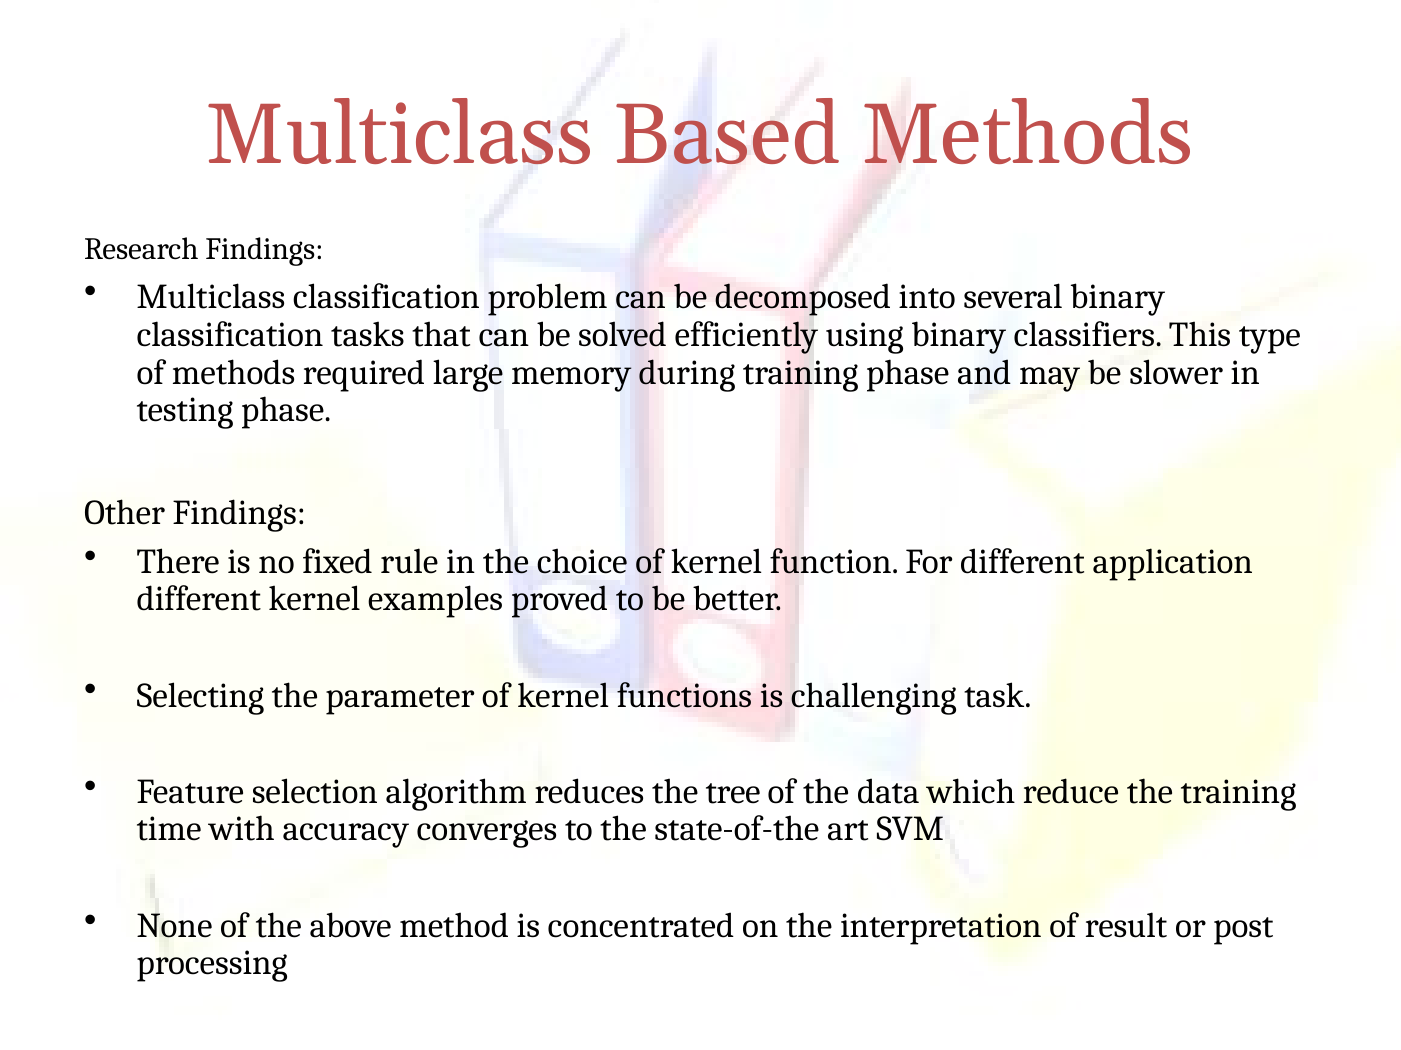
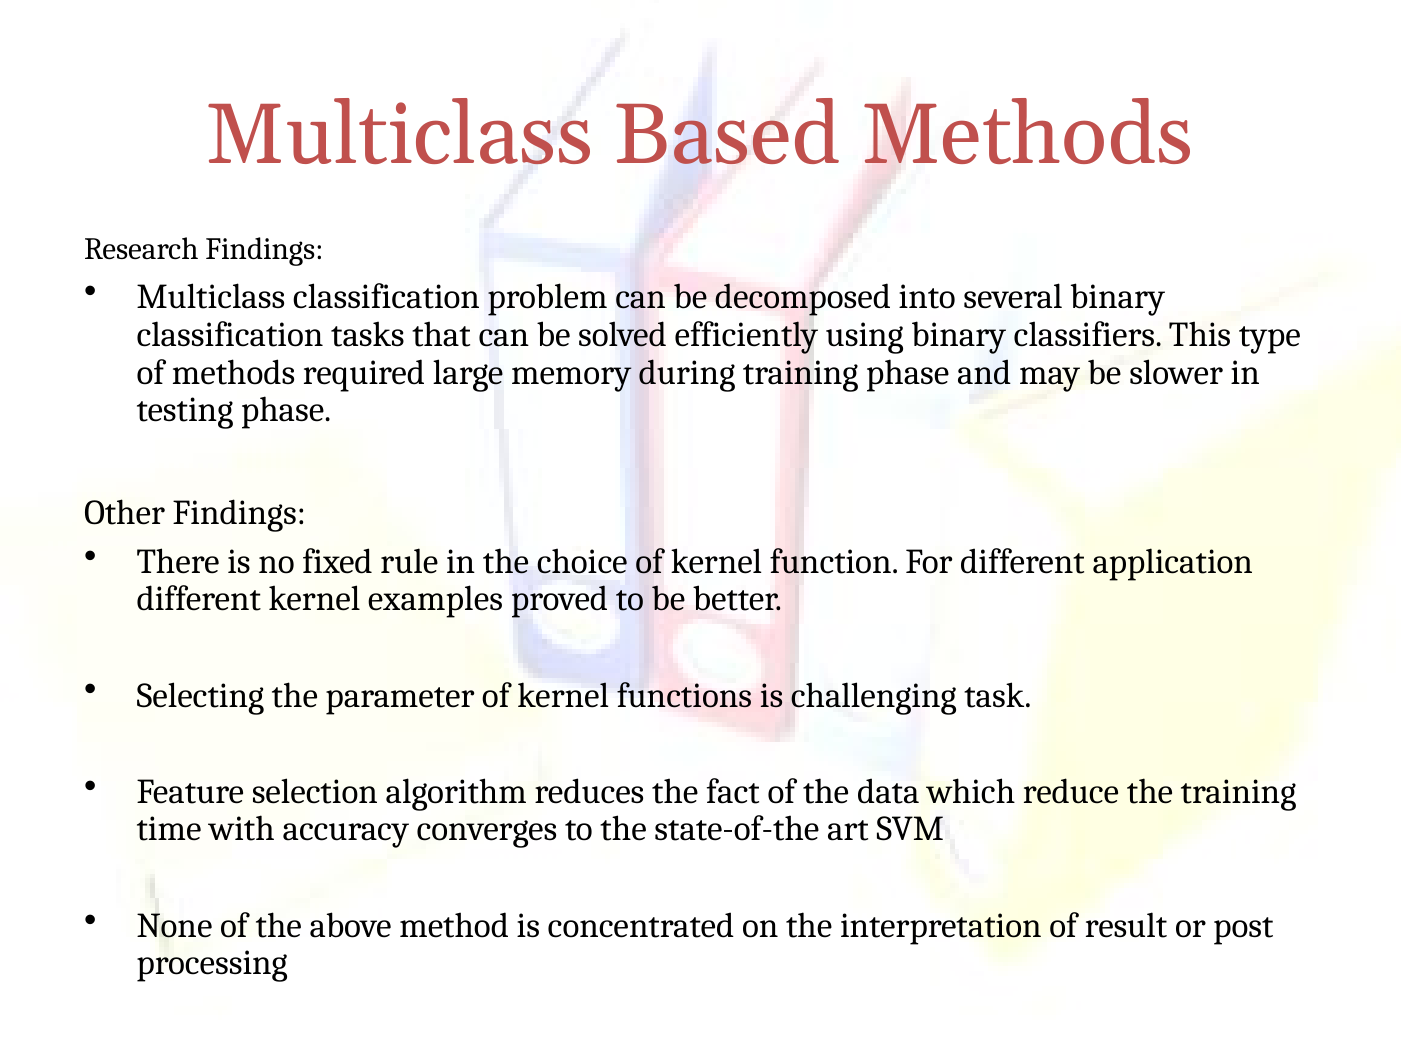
tree: tree -> fact (733, 792)
